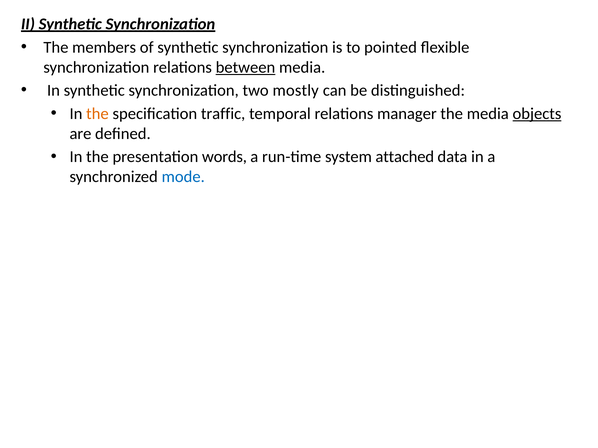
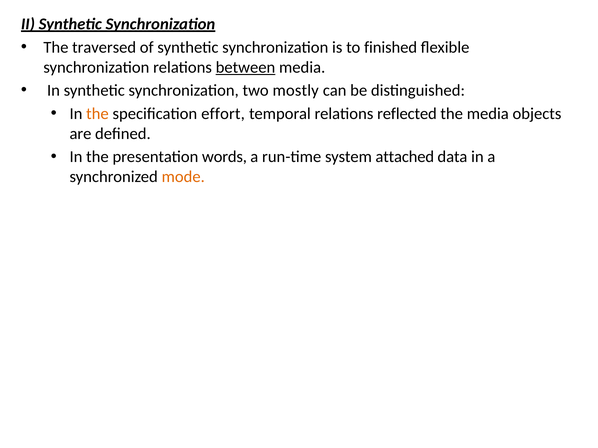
members: members -> traversed (104, 47)
pointed: pointed -> finished (391, 47)
traffic: traffic -> effort (223, 114)
manager: manager -> reflected (407, 114)
objects underline: present -> none (537, 114)
mode colour: blue -> orange (183, 177)
